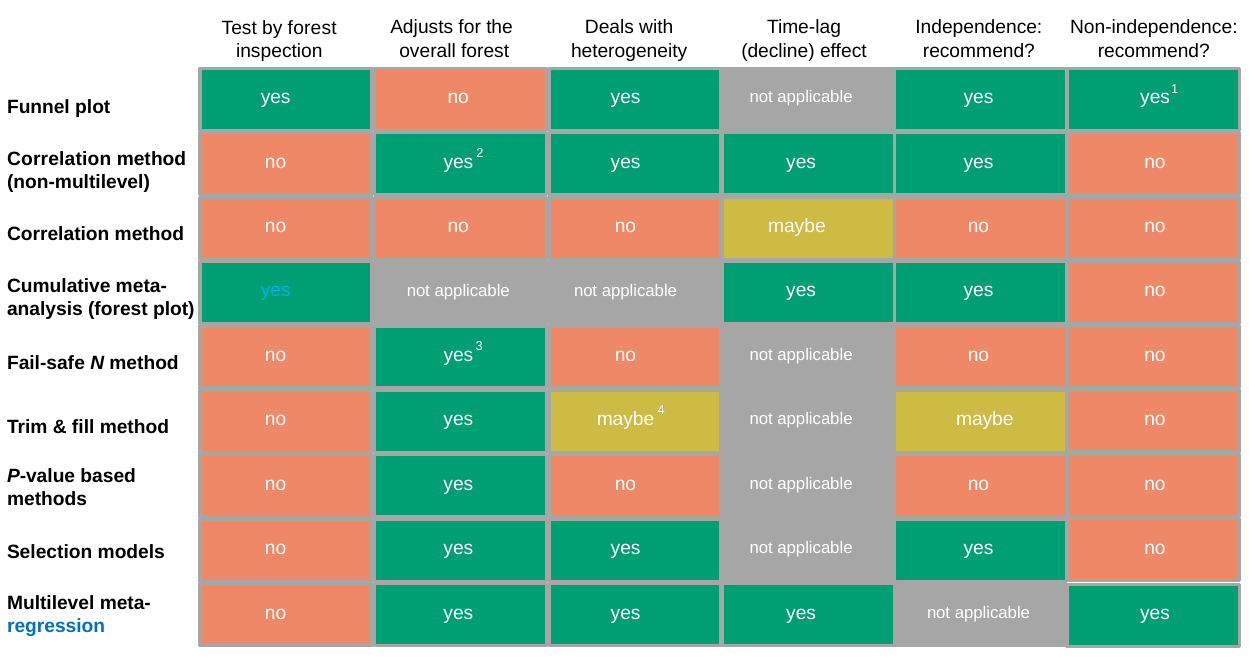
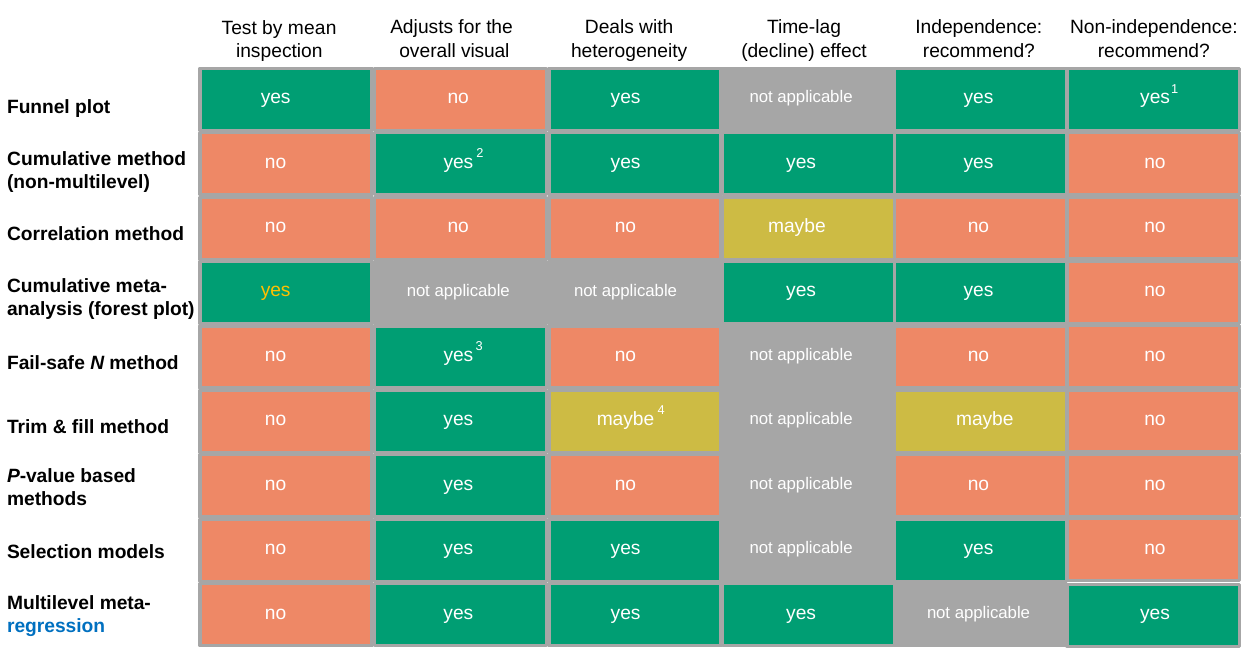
by forest: forest -> mean (312, 28)
overall forest: forest -> visual (485, 51)
Correlation: Correlation -> Cumulative (59, 159)
yes colour: light blue -> yellow (276, 290)
